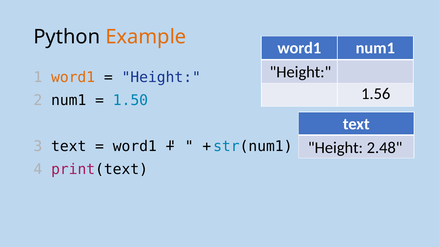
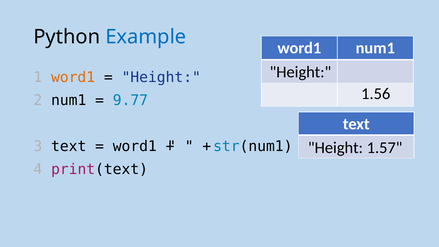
Example colour: orange -> blue (146, 37)
1.50: 1.50 -> 9.77 (130, 100)
2.48: 2.48 -> 1.57 (385, 148)
